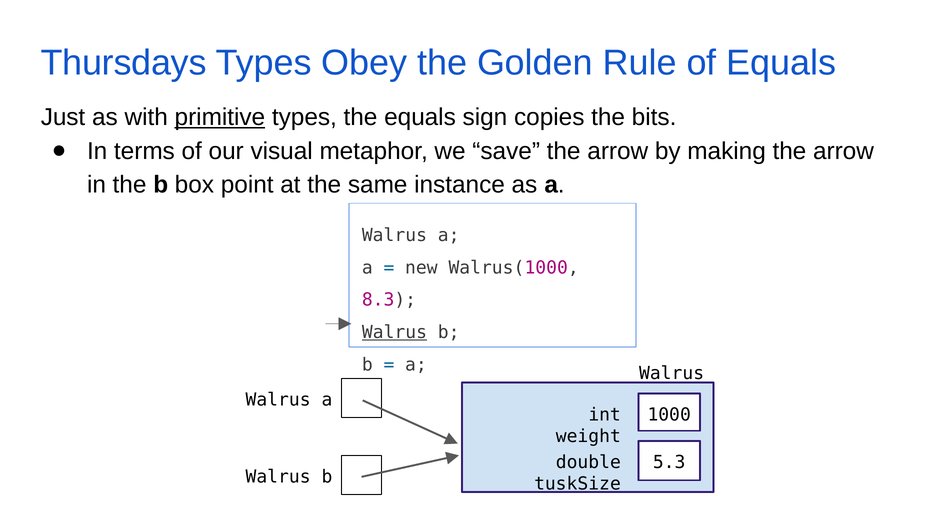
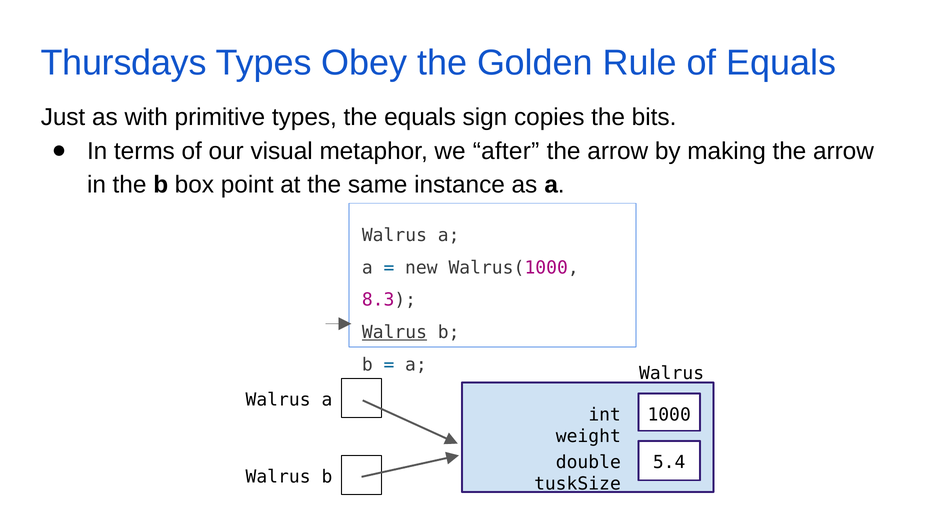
primitive underline: present -> none (220, 118)
save: save -> after (506, 151)
5.3: 5.3 -> 5.4 (669, 463)
